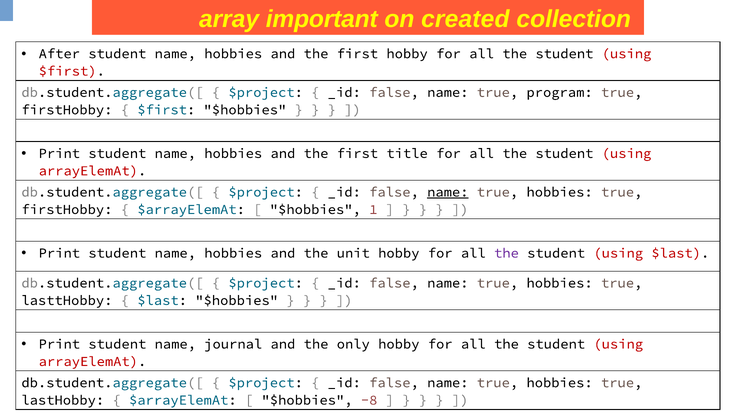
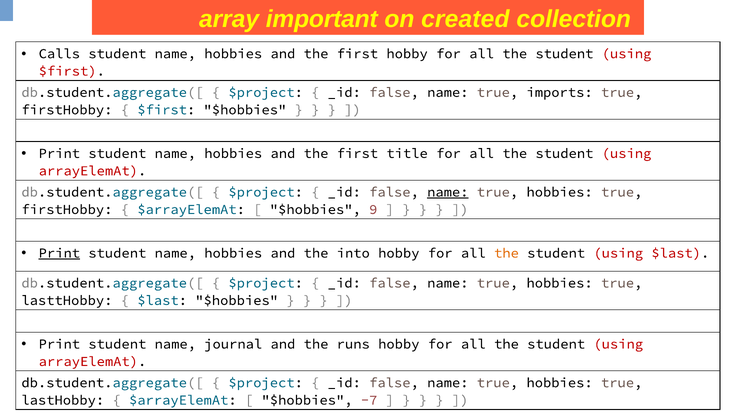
After: After -> Calls (59, 54)
program: program -> imports (560, 92)
1: 1 -> 9 (373, 209)
Print underline: none -> present (59, 253)
unit: unit -> into (353, 253)
the colour: purple -> orange (506, 253)
only: only -> runs (353, 344)
-8: -8 -> -7 (369, 400)
